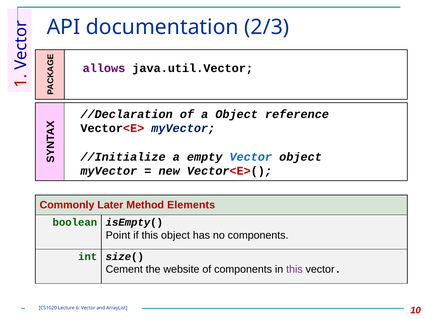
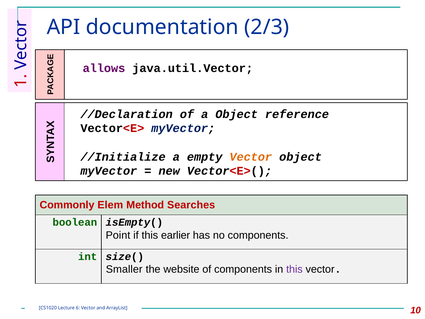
Vector colour: blue -> orange (251, 157)
Later: Later -> Elem (110, 205)
Elements: Elements -> Searches (191, 205)
this object: object -> earlier (176, 235)
Cement: Cement -> Smaller (124, 269)
